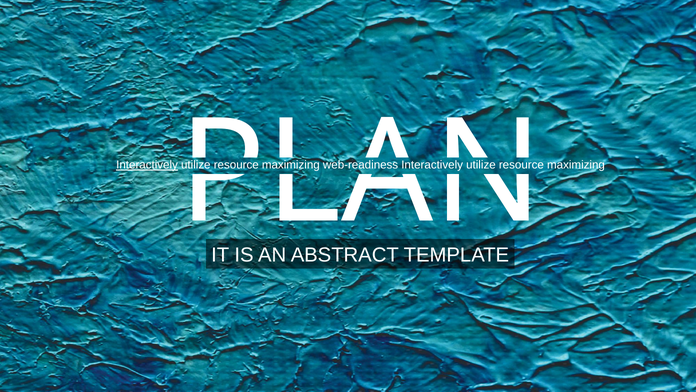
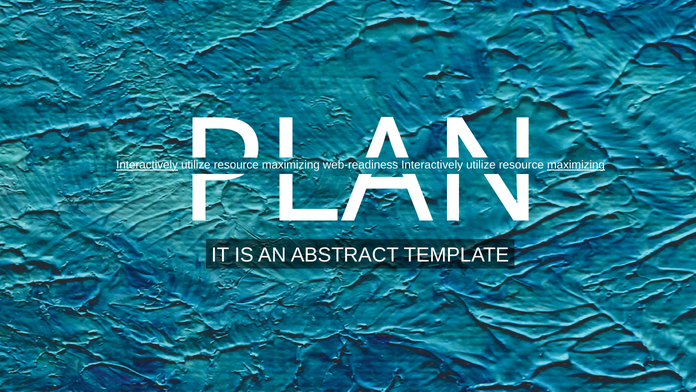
maximizing underline: none -> present (576, 165)
